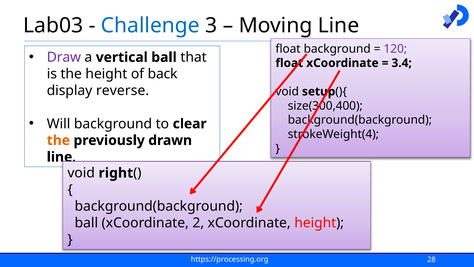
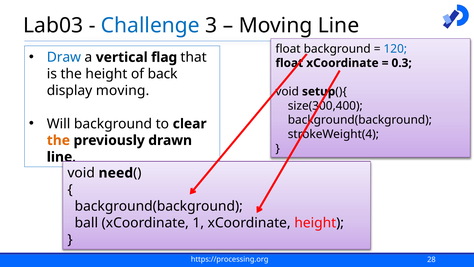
120 colour: purple -> blue (395, 49)
Draw colour: purple -> blue (64, 57)
vertical ball: ball -> flag (164, 57)
3.4: 3.4 -> 0.3 (402, 63)
display reverse: reverse -> moving (123, 90)
right: right -> need (116, 173)
2: 2 -> 1 (198, 223)
